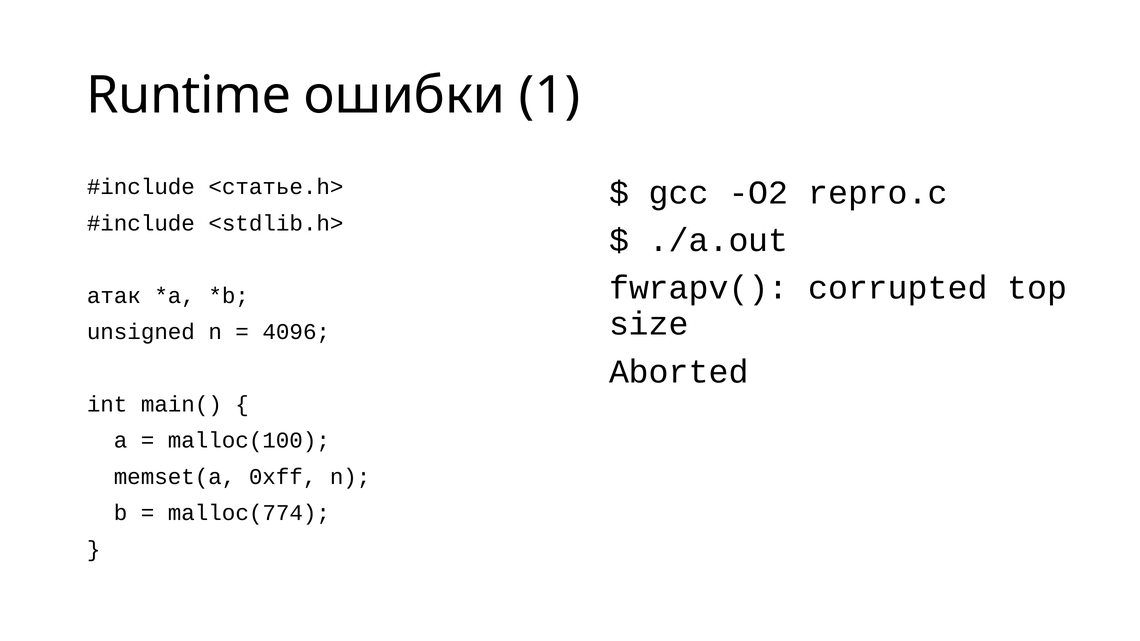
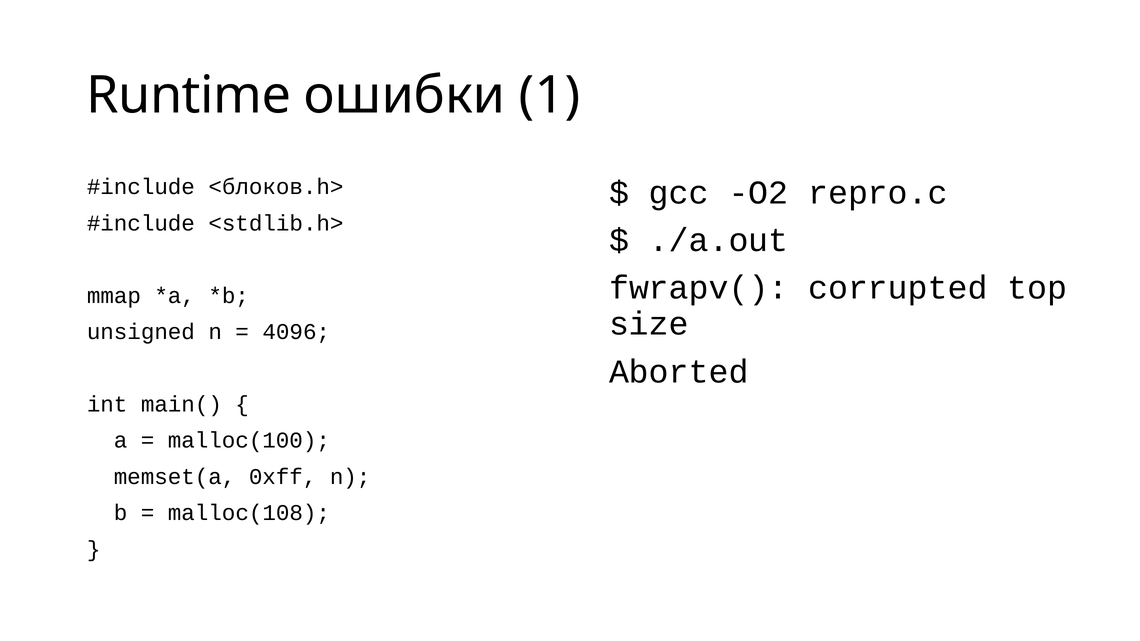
<статье.h>: <статье.h> -> <блоков.h> (276, 187)
атак: атак -> mmap (114, 296)
malloc(774: malloc(774 -> malloc(108 (249, 513)
